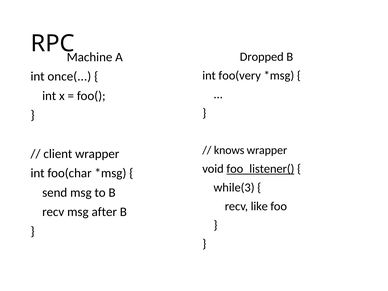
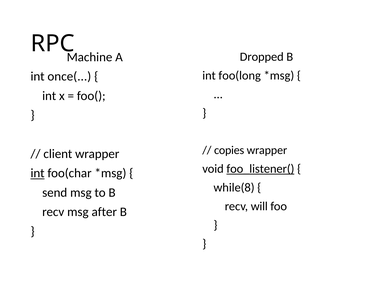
foo(very: foo(very -> foo(long (240, 76)
knows: knows -> copies (229, 150)
int underline: none -> present (38, 173)
while(3: while(3 -> while(8 (234, 188)
like: like -> will (259, 206)
